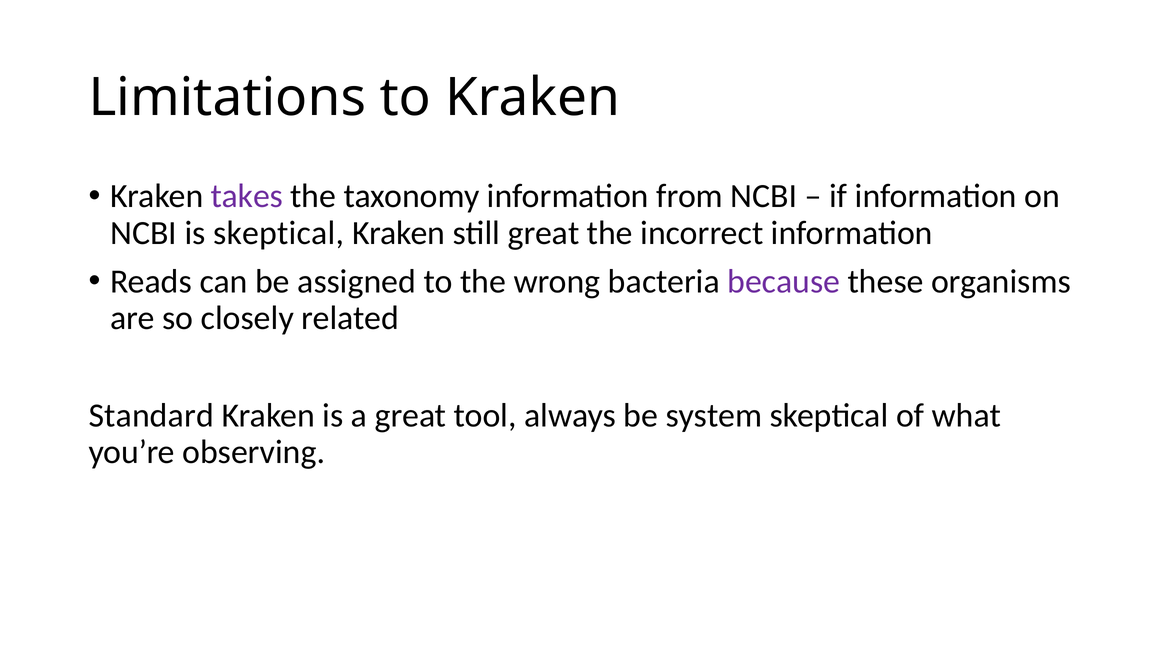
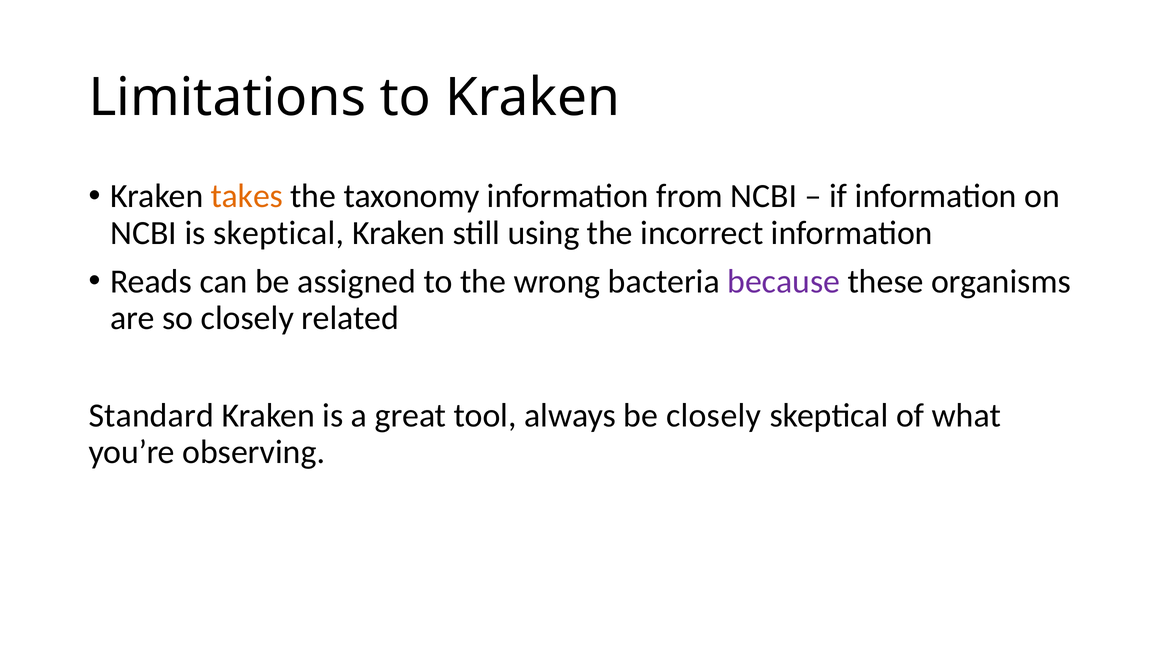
takes colour: purple -> orange (247, 196)
still great: great -> using (544, 233)
be system: system -> closely (714, 415)
